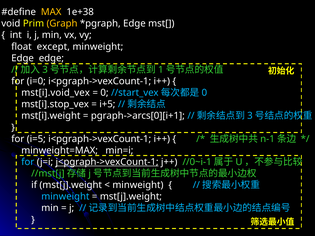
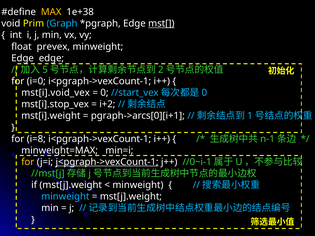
Graph colour: yellow -> light blue (62, 24)
mst[ underline: none -> present (161, 24)
except: except -> prevex (53, 47)
3: 3 -> 5 (45, 70)
1: 1 -> 2 (161, 70)
i+5: i+5 -> i+2 (107, 104)
3: 3 -> 1 (250, 116)
i=5: i=5 -> i=8 (36, 139)
for colour: light blue -> yellow (28, 162)
